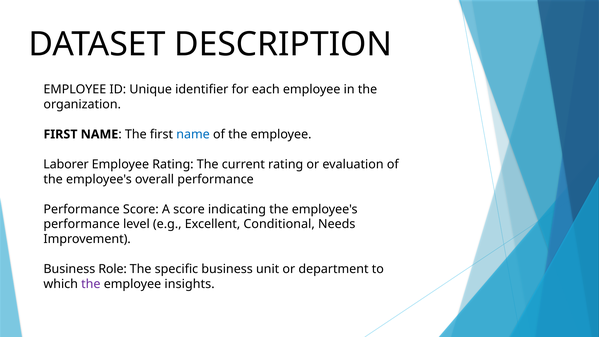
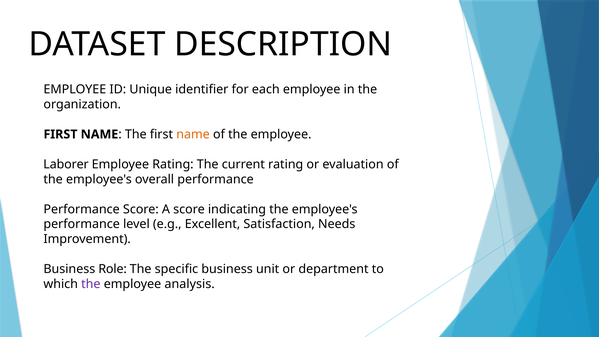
name colour: blue -> orange (193, 134)
Conditional: Conditional -> Satisfaction (279, 224)
insights: insights -> analysis (190, 284)
